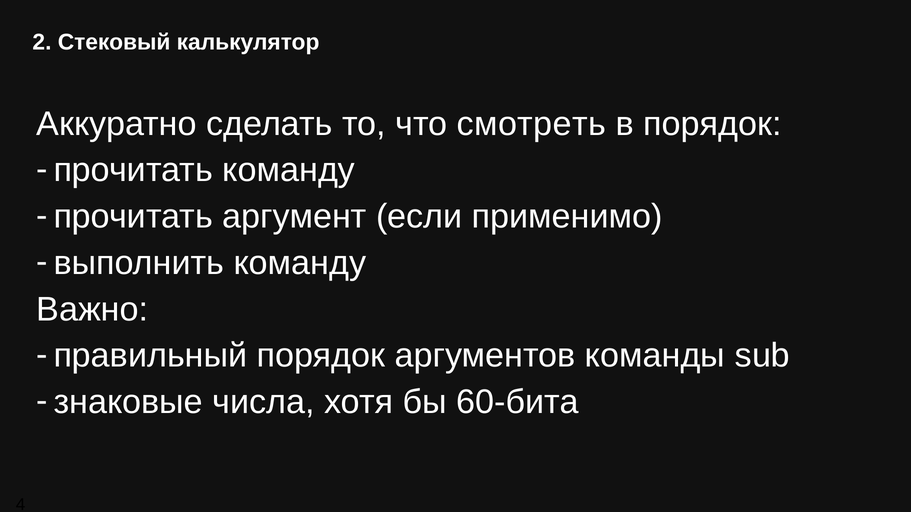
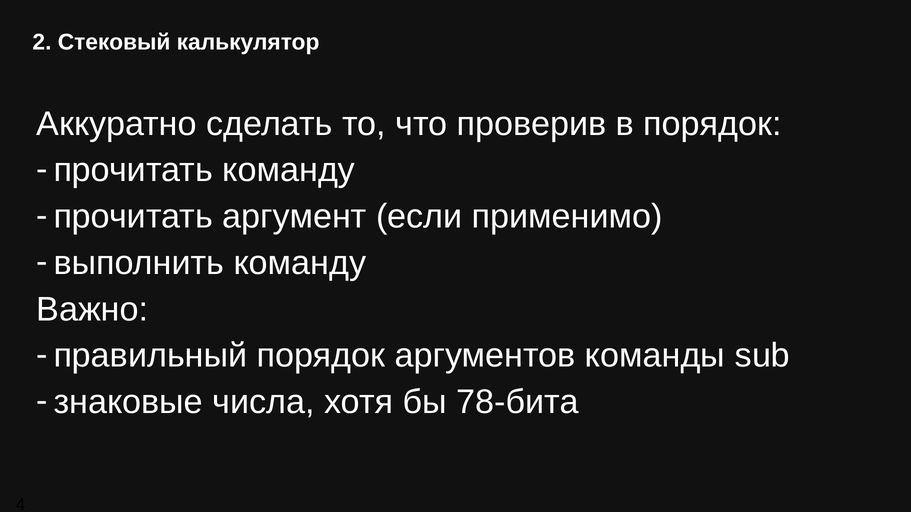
смотреть: смотреть -> проверив (532, 124)
60-бита: 60-бита -> 78-бита (517, 402)
